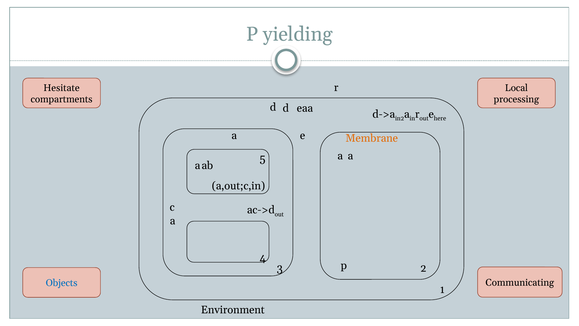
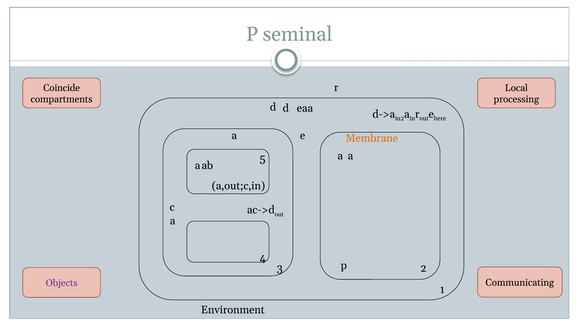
yielding: yielding -> seminal (298, 34)
Hesitate: Hesitate -> Coincide (62, 88)
Objects colour: blue -> purple (62, 283)
